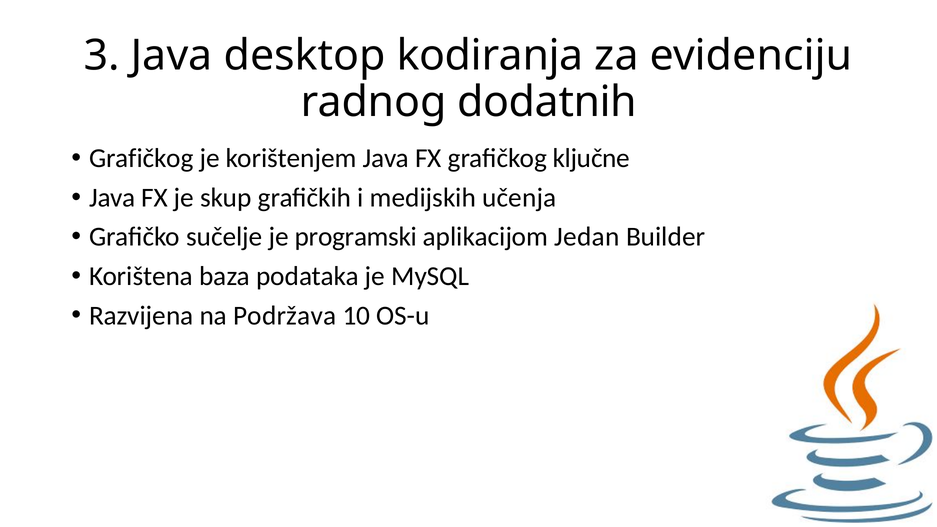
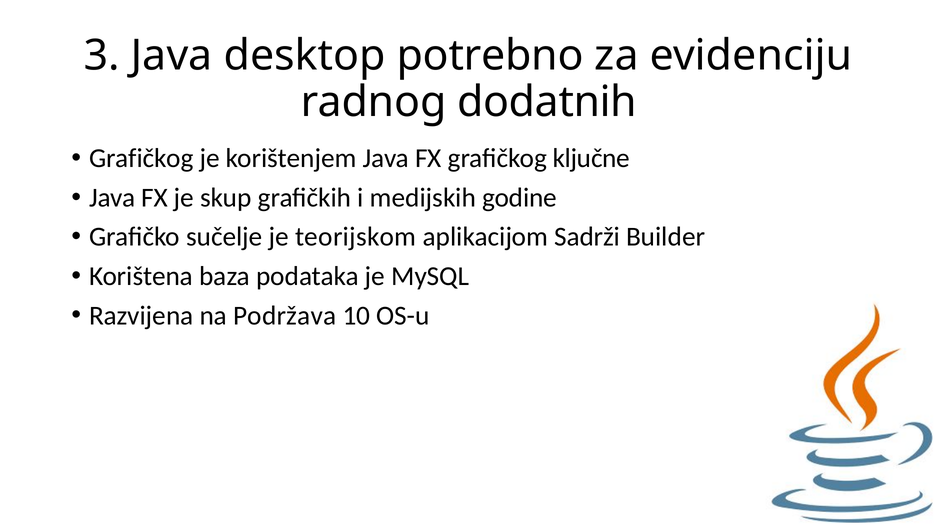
kodiranja: kodiranja -> potrebno (490, 56)
učenja: učenja -> godine (519, 198)
programski: programski -> teorijskom (356, 237)
Jedan: Jedan -> Sadrži (587, 237)
